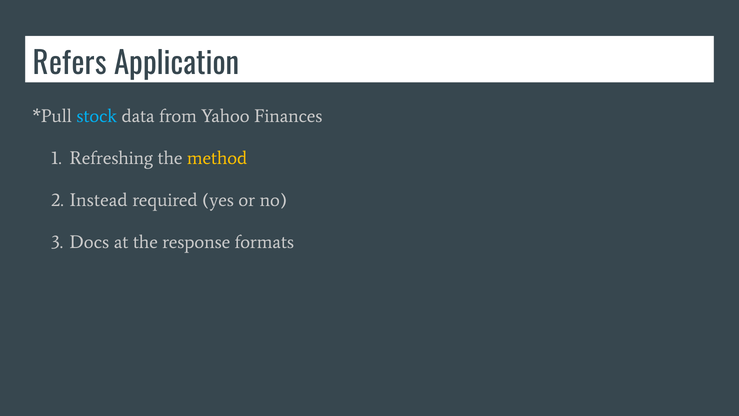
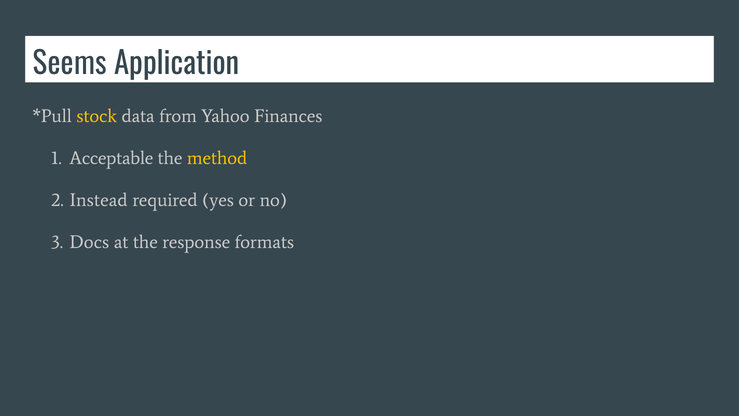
Refers: Refers -> Seems (70, 64)
stock colour: light blue -> yellow (97, 116)
Refreshing: Refreshing -> Acceptable (111, 158)
